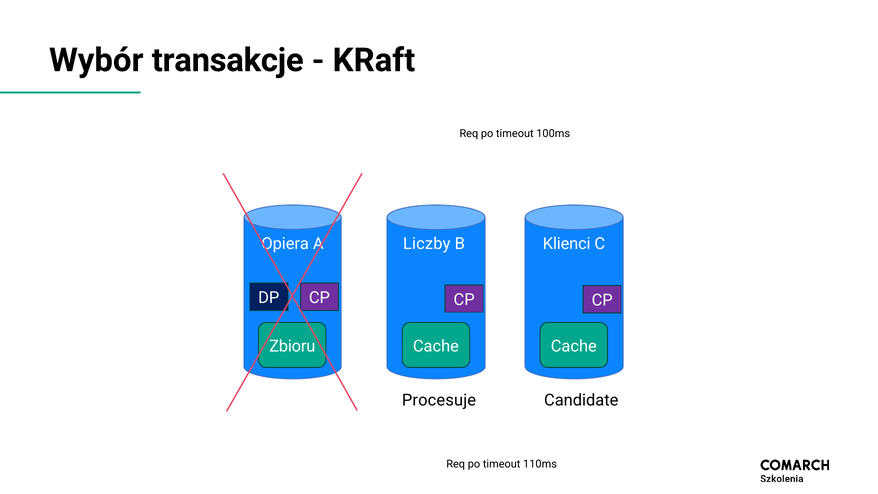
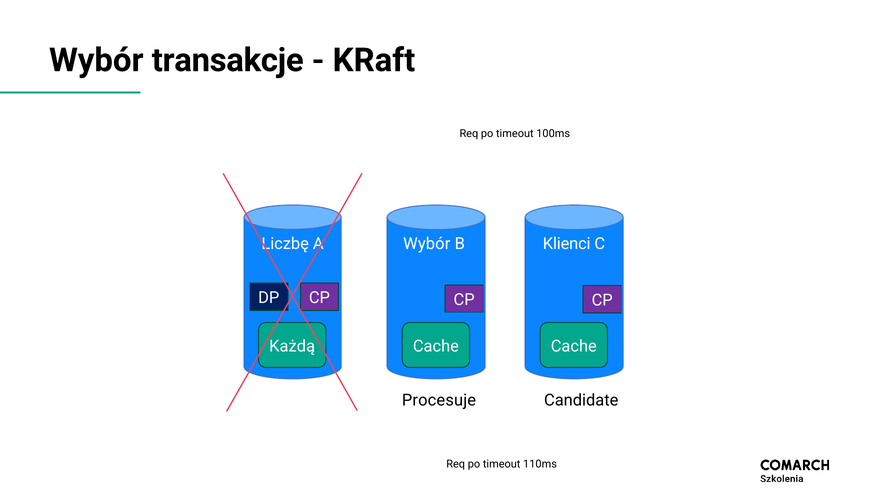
Opiera: Opiera -> Liczbę (285, 244)
A Liczby: Liczby -> Wybór (427, 244)
Zbioru: Zbioru -> Każdą (292, 346)
